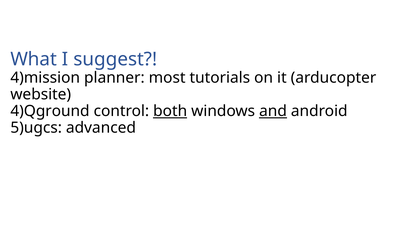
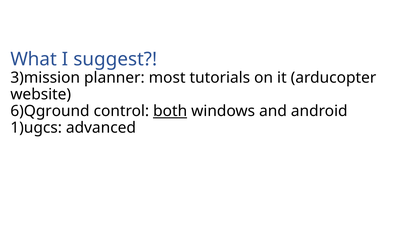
4)mission: 4)mission -> 3)mission (45, 78)
4)Qground: 4)Qground -> 6)Qground (50, 111)
and underline: present -> none (273, 111)
5)ugcs: 5)ugcs -> 1)ugcs (36, 128)
